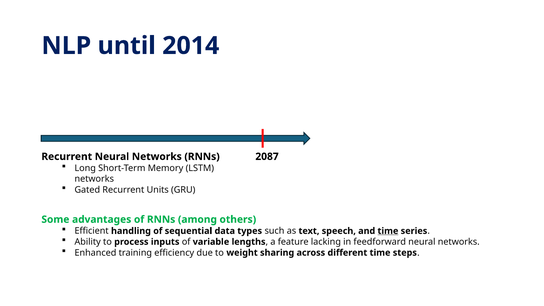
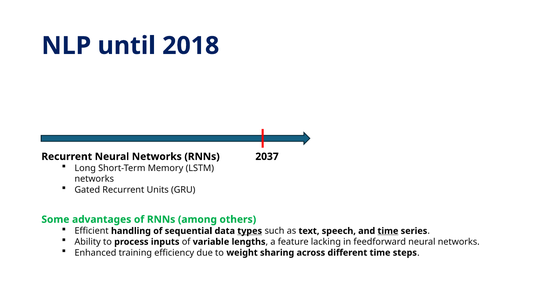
2014: 2014 -> 2018 (191, 46)
2087: 2087 -> 2037 (267, 157)
types underline: none -> present (250, 231)
